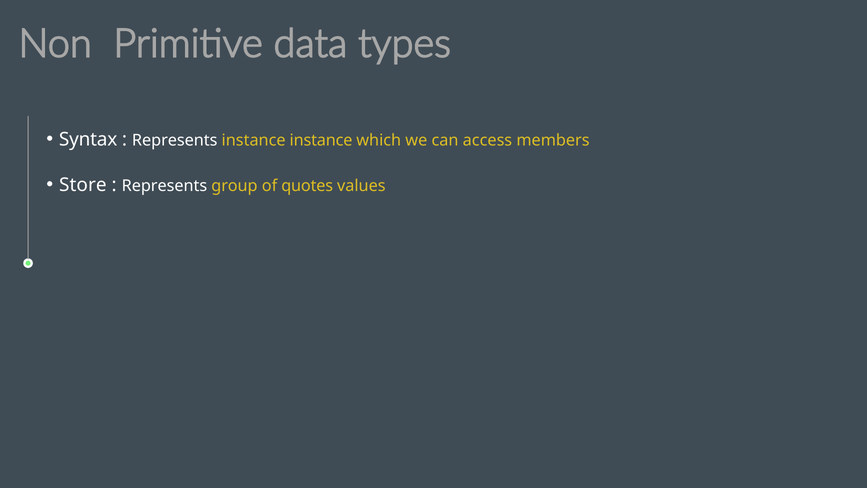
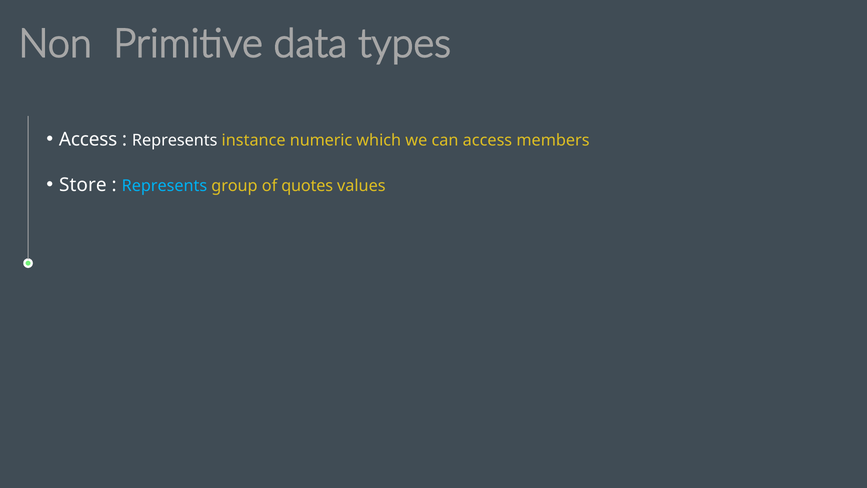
Syntax: Syntax -> Access (88, 139)
instance instance: instance -> numeric (321, 140)
Represents colour: white -> light blue (164, 186)
